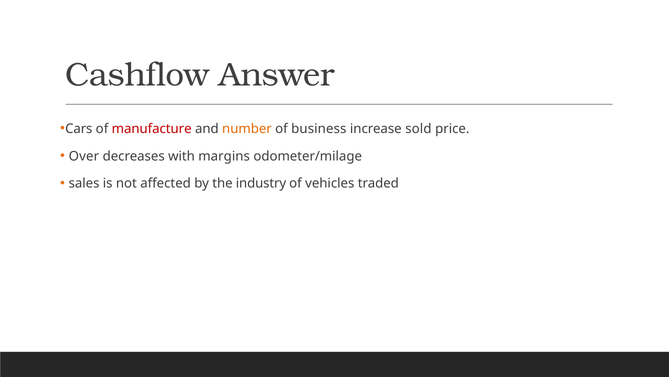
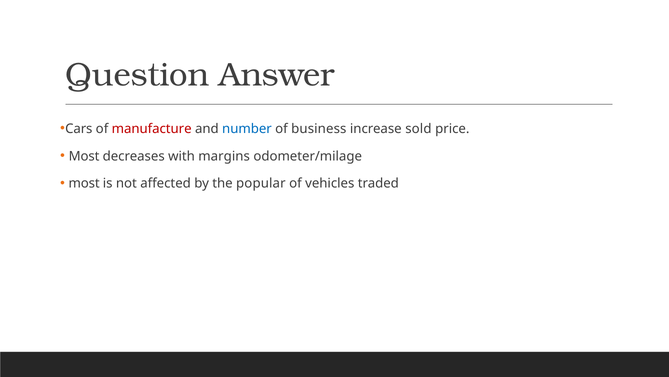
Cashflow: Cashflow -> Question (137, 75)
number colour: orange -> blue (247, 129)
Over: Over -> Most (84, 156)
sales: sales -> most (84, 183)
industry: industry -> popular (261, 183)
